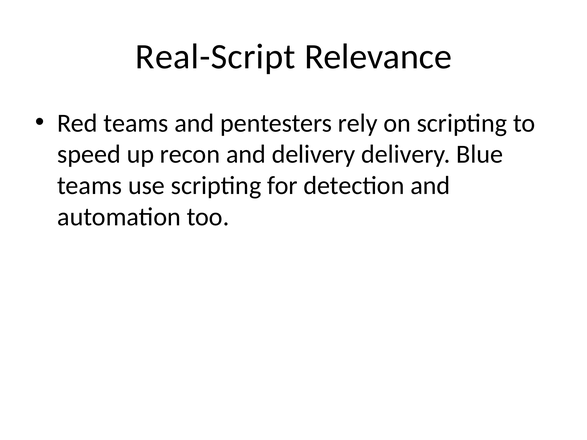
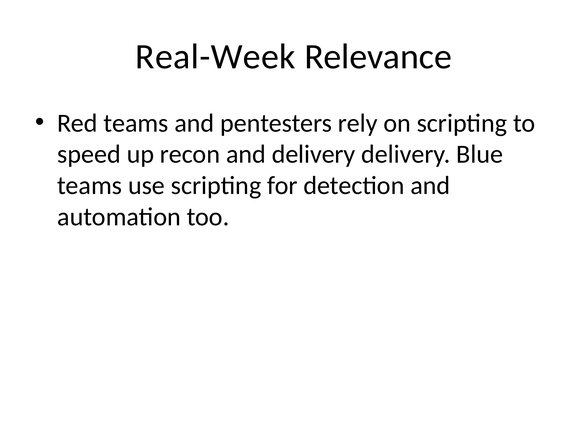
Real-Script: Real-Script -> Real-Week (215, 57)
